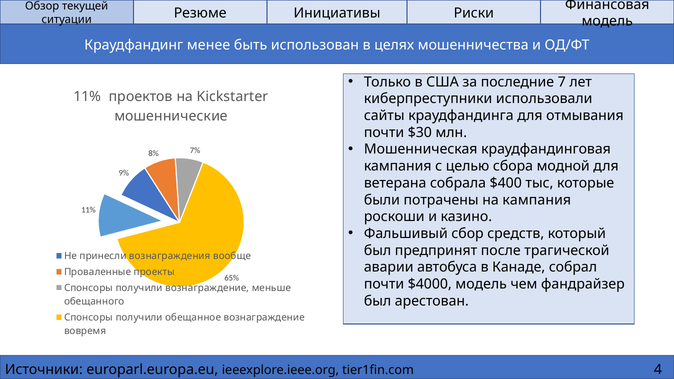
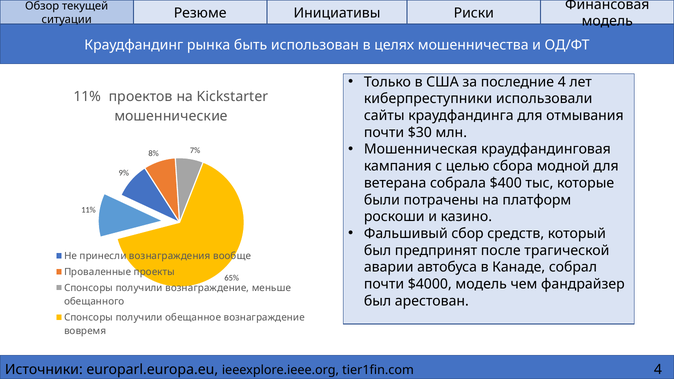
менее: менее -> рынка (209, 45)
последние 7: 7 -> 4 (562, 82)
на кампания: кампания -> платформ (537, 200)
